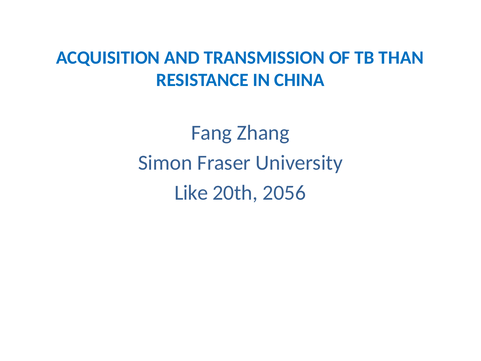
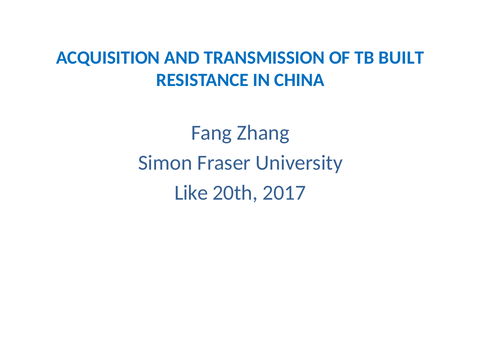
THAN: THAN -> BUILT (401, 58)
2056: 2056 -> 2017 (284, 193)
